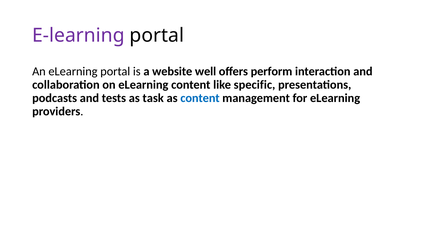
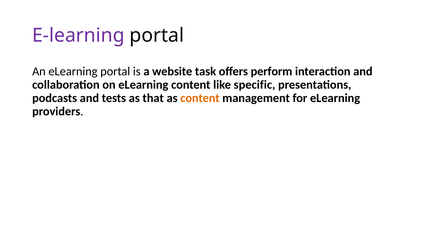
well: well -> task (206, 71)
task: task -> that (153, 98)
content colour: blue -> orange (200, 98)
